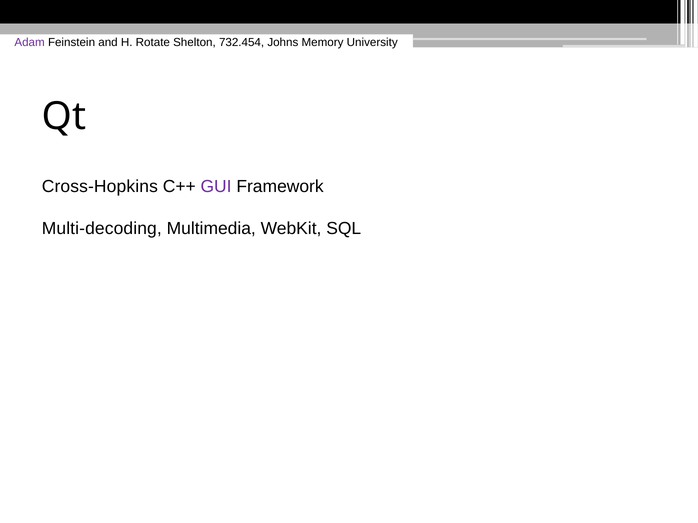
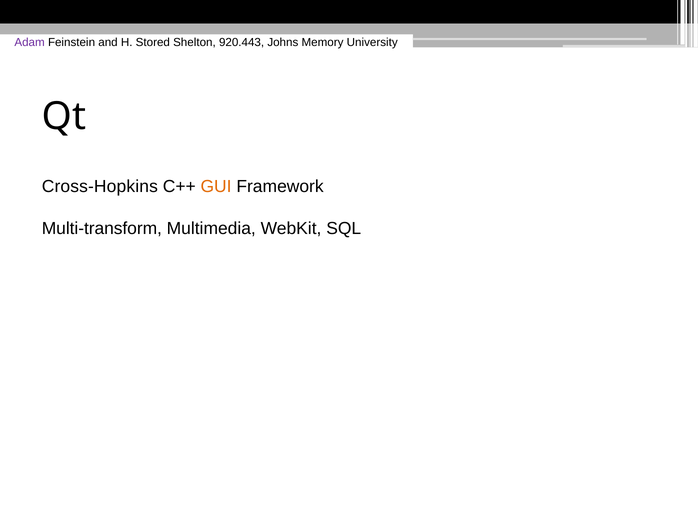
Rotate: Rotate -> Stored (153, 42)
732.454: 732.454 -> 920.443 (242, 42)
GUI colour: purple -> orange (216, 187)
Multi-decoding: Multi-decoding -> Multi-transform (102, 229)
